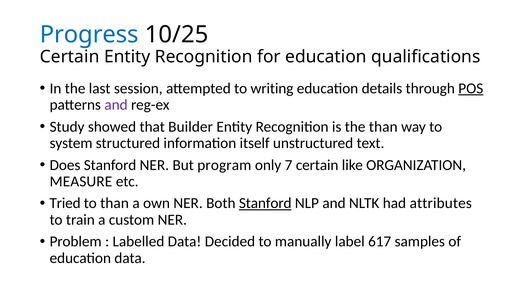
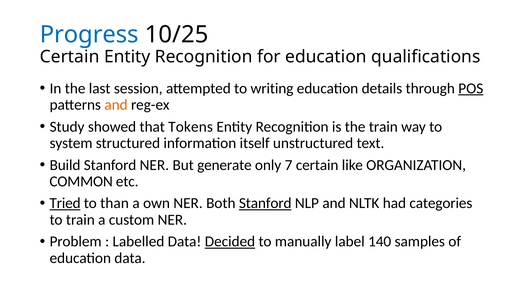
and colour: purple -> orange (116, 105)
Builder: Builder -> Tokens (191, 126)
the than: than -> train (383, 126)
Does: Does -> Build (65, 165)
program: program -> generate (224, 165)
MEASURE: MEASURE -> COMMON (81, 181)
Tried underline: none -> present (65, 203)
attributes: attributes -> categories (441, 203)
Decided underline: none -> present (230, 241)
617: 617 -> 140 (380, 241)
